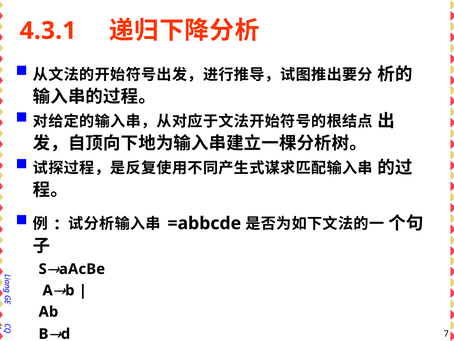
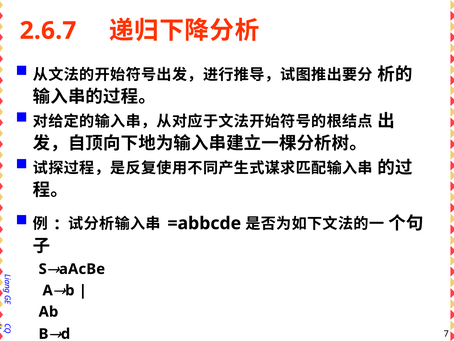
4.3.1: 4.3.1 -> 2.6.7 (48, 31)
